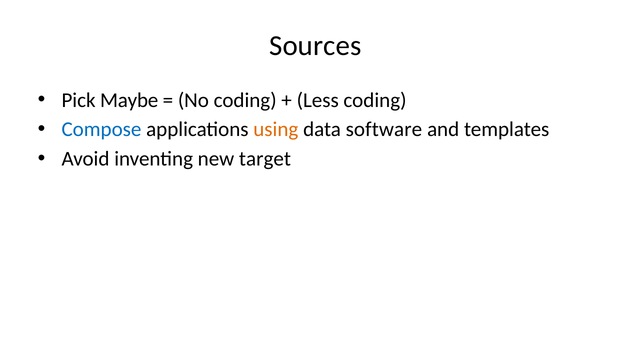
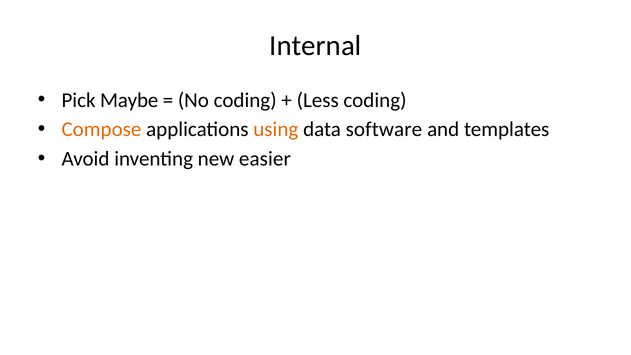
Sources: Sources -> Internal (315, 46)
Compose colour: blue -> orange (101, 130)
target: target -> easier (265, 159)
